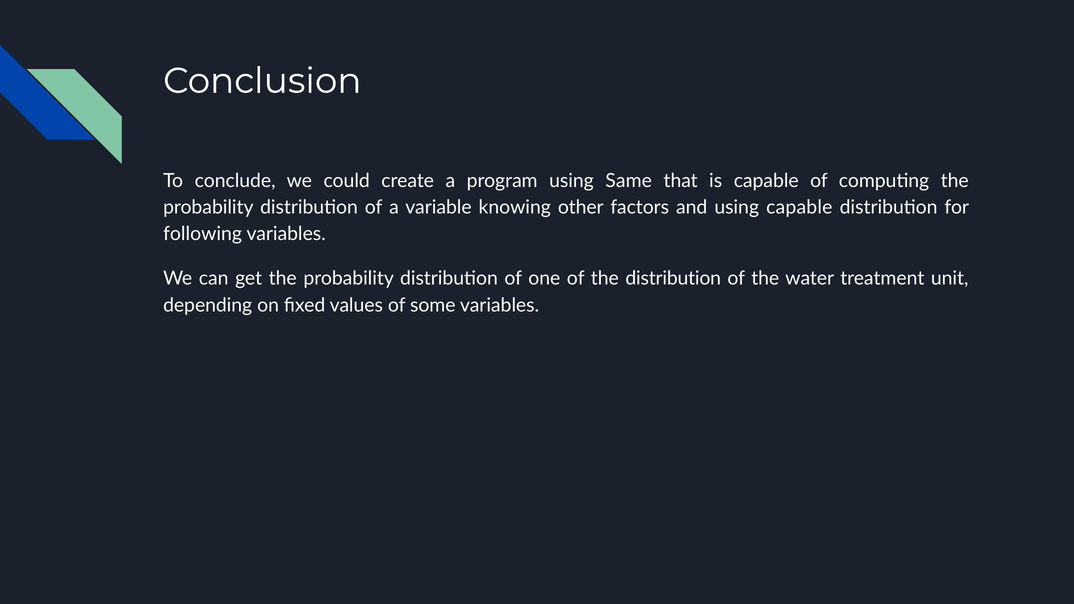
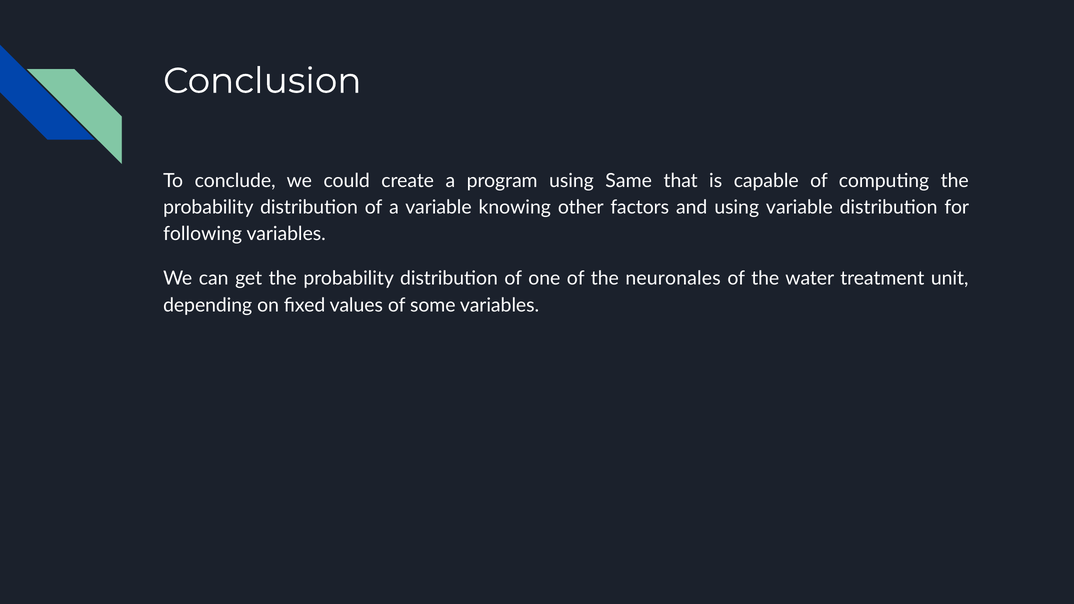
using capable: capable -> variable (799, 207)
the distribution: distribution -> neuronales (673, 279)
